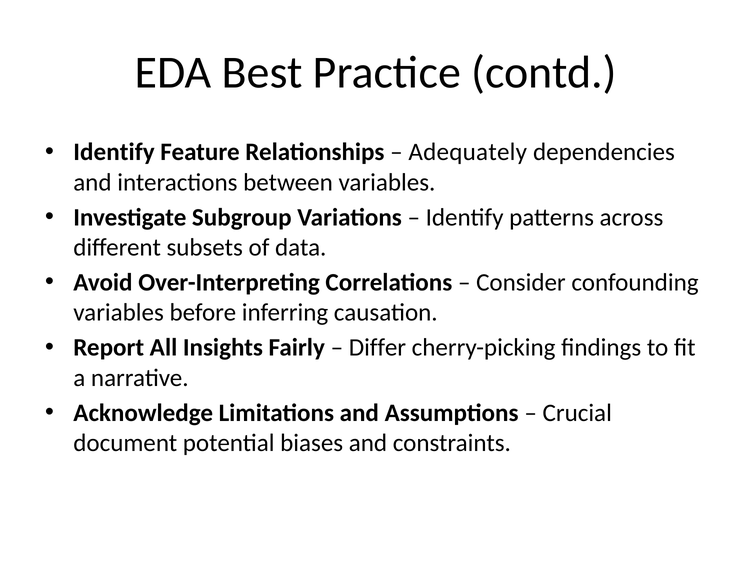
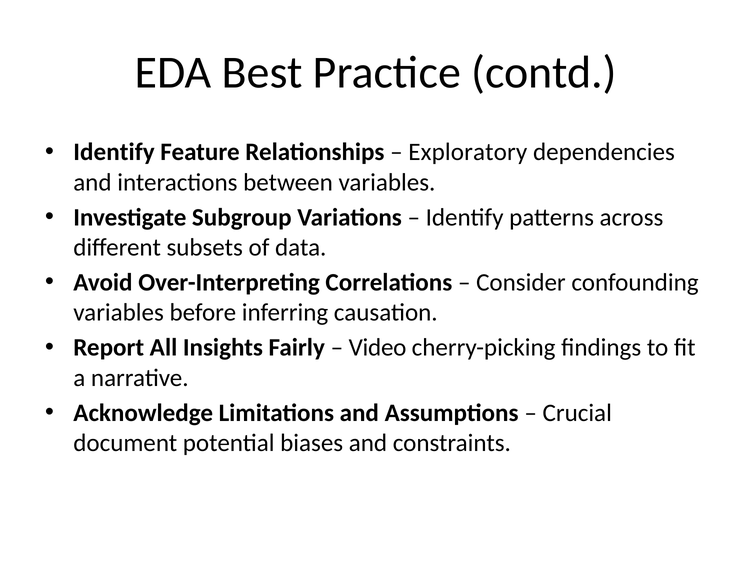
Adequately: Adequately -> Exploratory (468, 152)
Differ: Differ -> Video (378, 348)
